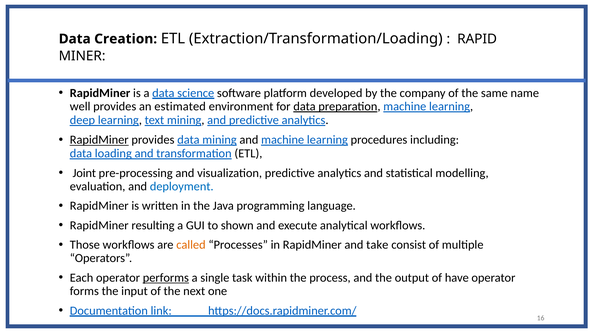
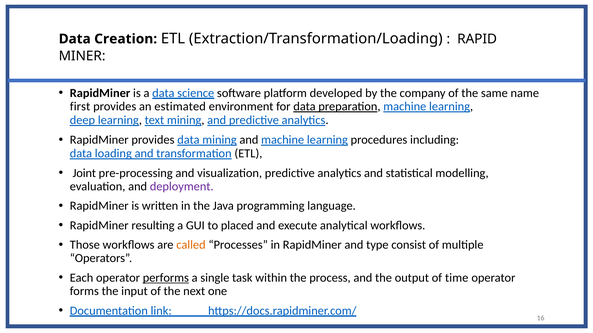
well: well -> first (80, 107)
RapidMiner underline: present -> none (99, 140)
deployment colour: blue -> purple (182, 187)
shown: shown -> placed (237, 226)
take: take -> type (377, 245)
have: have -> time (457, 278)
